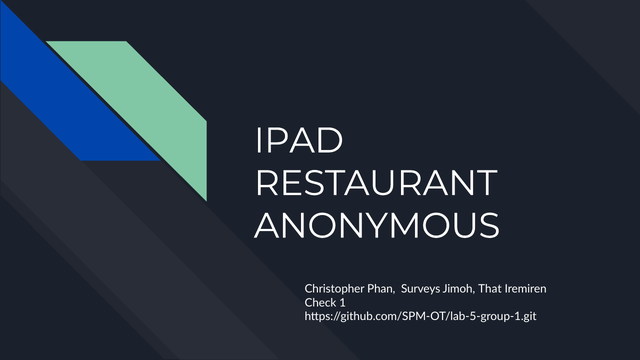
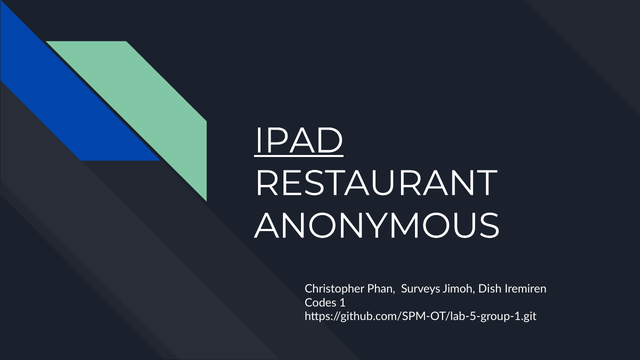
IPAD underline: none -> present (299, 141)
That: That -> Dish (490, 289)
Check: Check -> Codes (321, 303)
